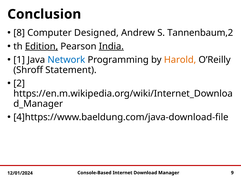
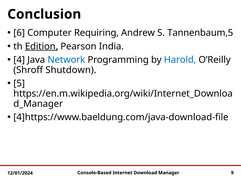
8: 8 -> 6 (19, 33)
Designed: Designed -> Requiring (96, 33)
Tannenbaum,2: Tannenbaum,2 -> Tannenbaum,5 (200, 33)
India underline: present -> none (111, 46)
1: 1 -> 4 (19, 60)
Harold colour: orange -> blue (180, 60)
Statement: Statement -> Shutdown (71, 70)
2: 2 -> 5 (19, 83)
